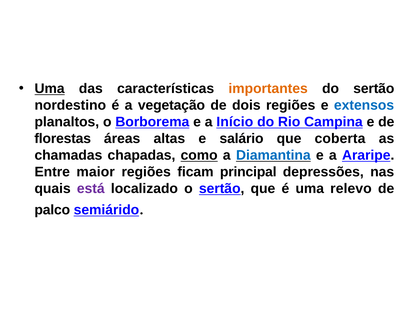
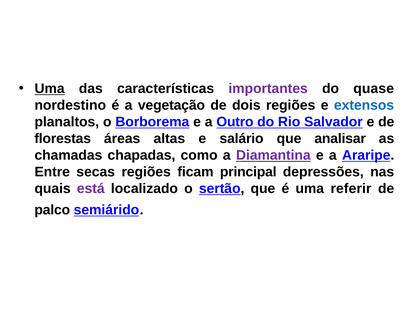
importantes colour: orange -> purple (268, 89)
do sertão: sertão -> quase (374, 89)
Início: Início -> Outro (235, 122)
Campina: Campina -> Salvador (333, 122)
coberta: coberta -> analisar (340, 139)
como underline: present -> none (199, 155)
Diamantina colour: blue -> purple (273, 155)
maior: maior -> secas (96, 172)
relevo: relevo -> referir (351, 189)
